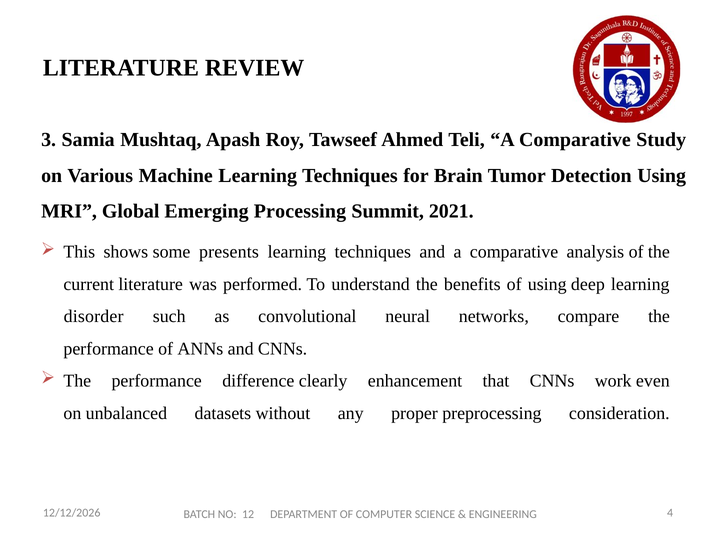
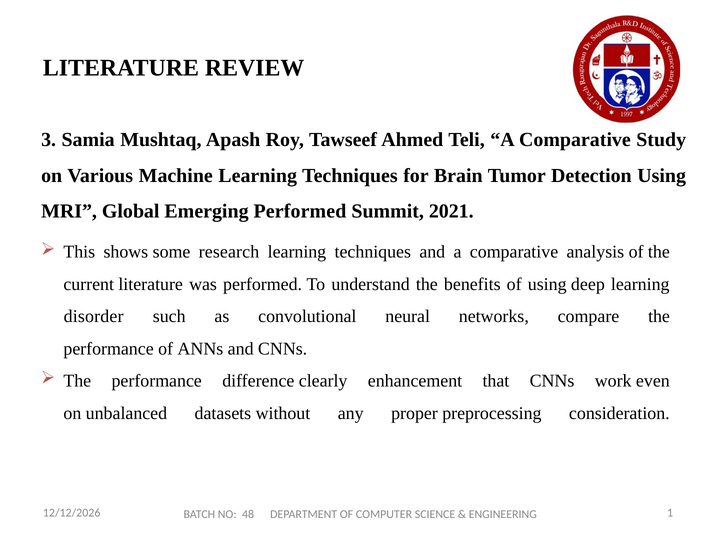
Emerging Processing: Processing -> Performed (300, 211)
presents: presents -> research (229, 252)
4: 4 -> 1 (670, 513)
12: 12 -> 48 (248, 514)
